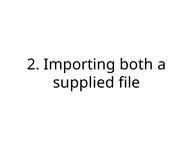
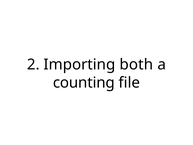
supplied: supplied -> counting (84, 82)
